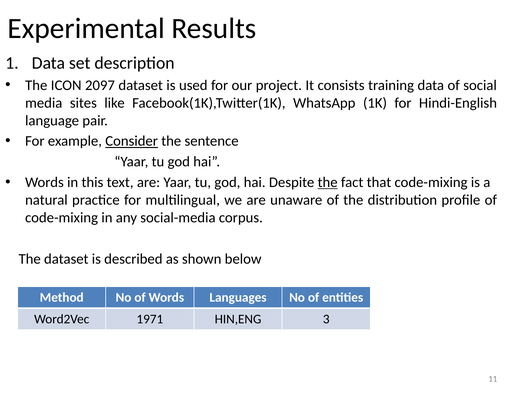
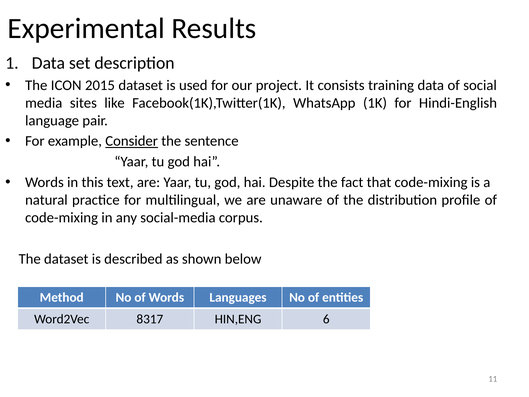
2097: 2097 -> 2015 (100, 85)
the underline: present -> none (328, 182)
1971: 1971 -> 8317 (150, 319)
3: 3 -> 6 (326, 319)
